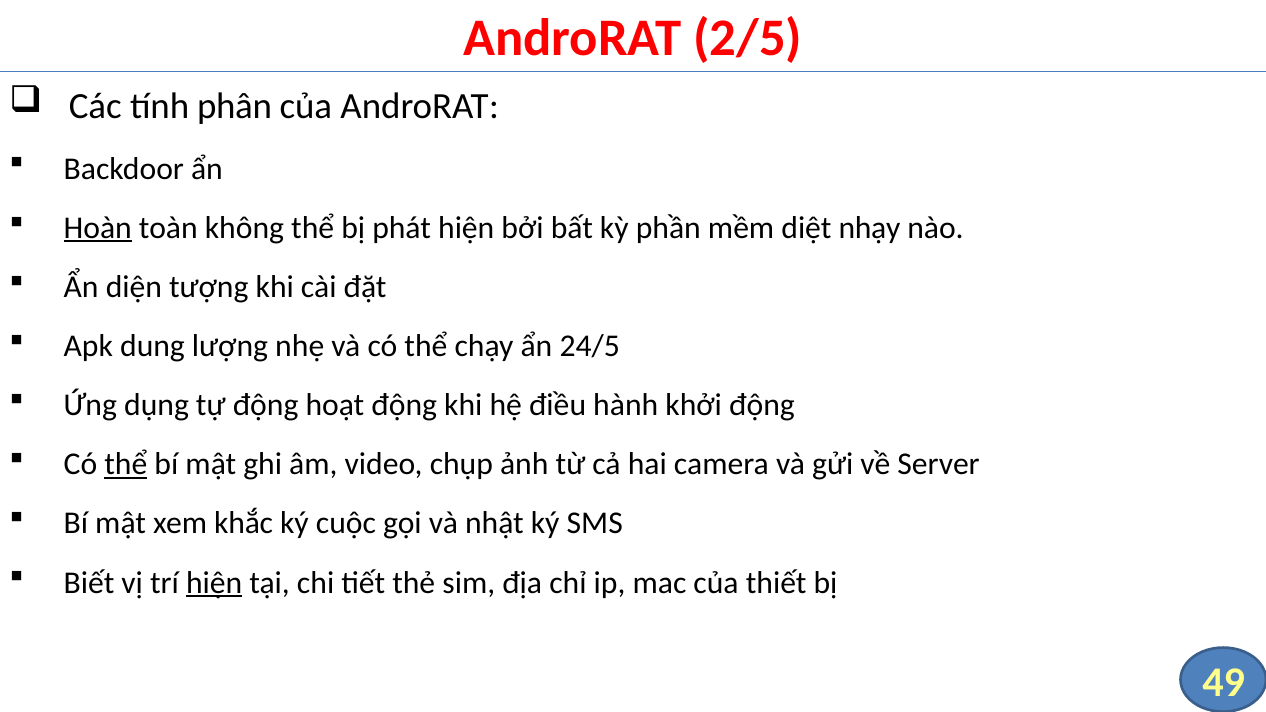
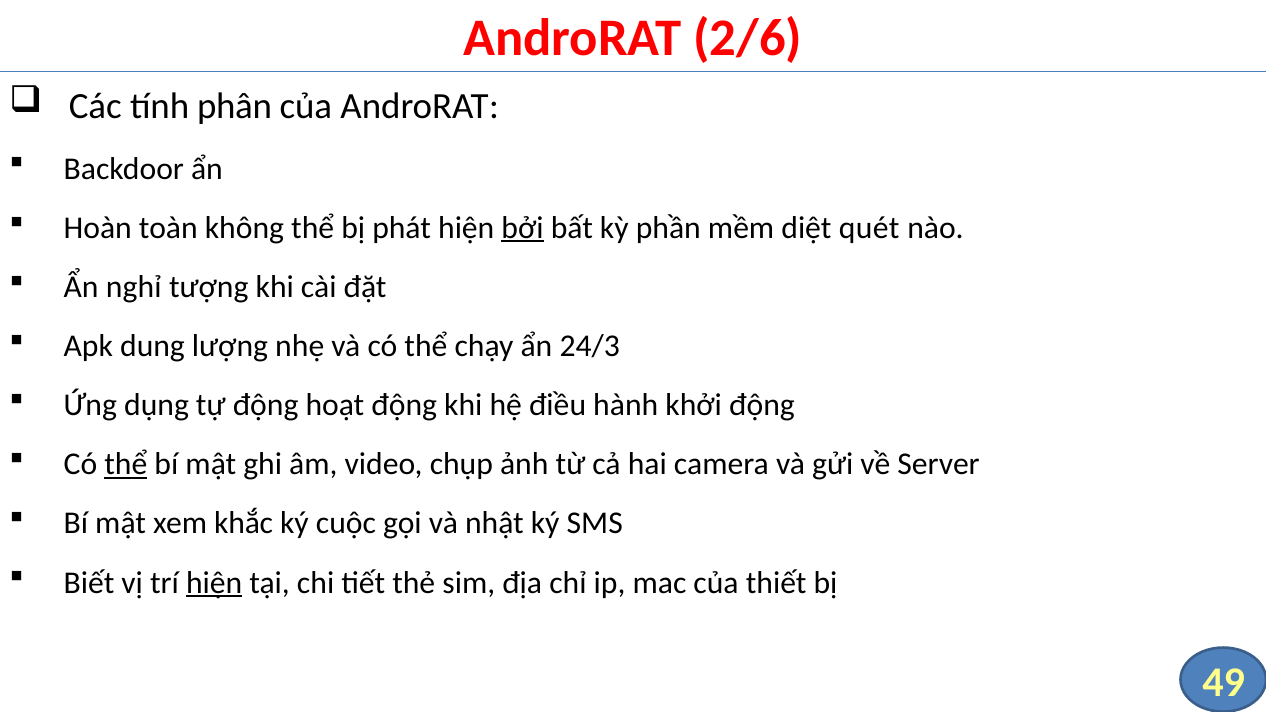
2/5: 2/5 -> 2/6 (748, 38)
Hoàn underline: present -> none (98, 228)
bởi underline: none -> present (523, 228)
nhạy: nhạy -> quét (869, 228)
diện: diện -> nghỉ (134, 287)
24/5: 24/5 -> 24/3 (590, 346)
